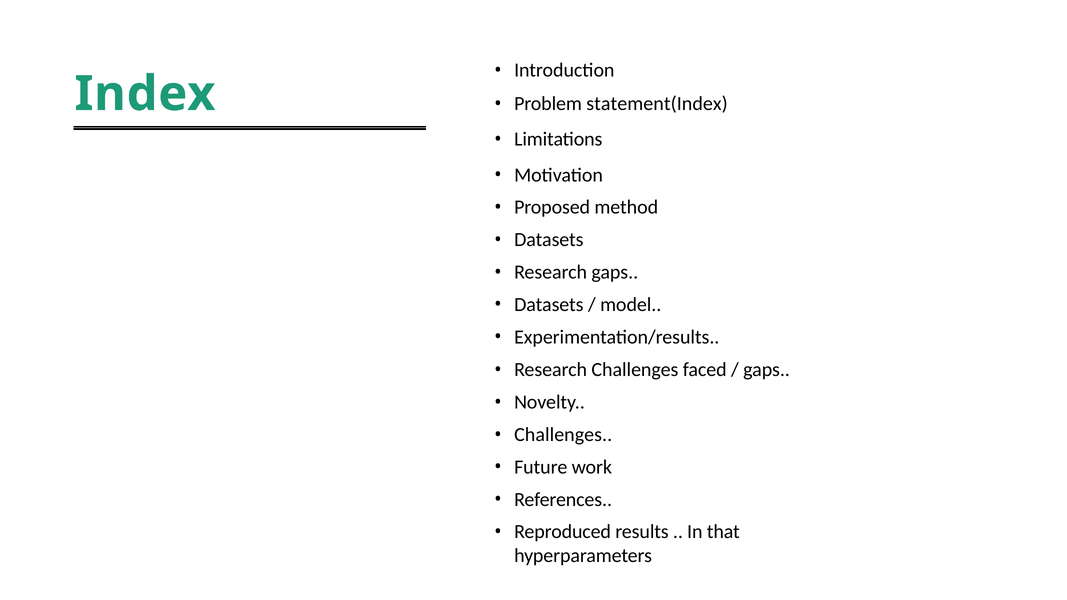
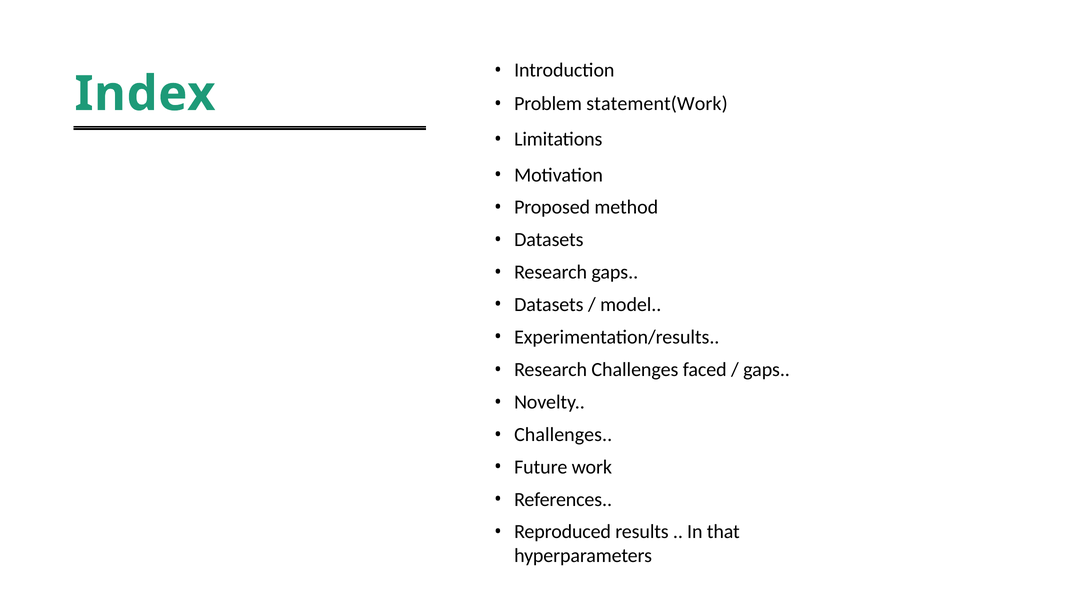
statement(Index: statement(Index -> statement(Work (657, 104)
